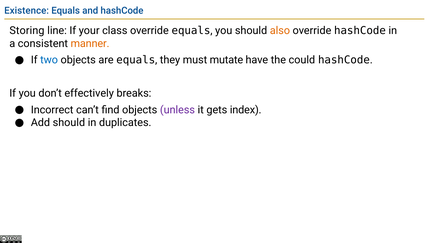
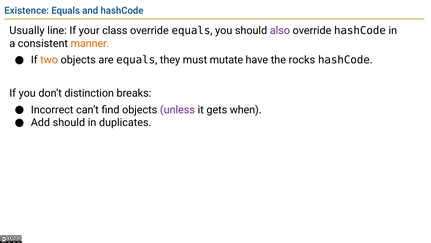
Storing: Storing -> Usually (27, 30)
also colour: orange -> purple (280, 30)
two colour: blue -> orange (49, 60)
could: could -> rocks (302, 60)
effectively: effectively -> distinction (89, 93)
index: index -> when (246, 110)
